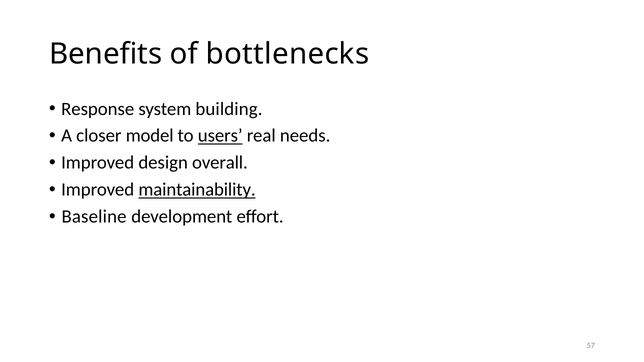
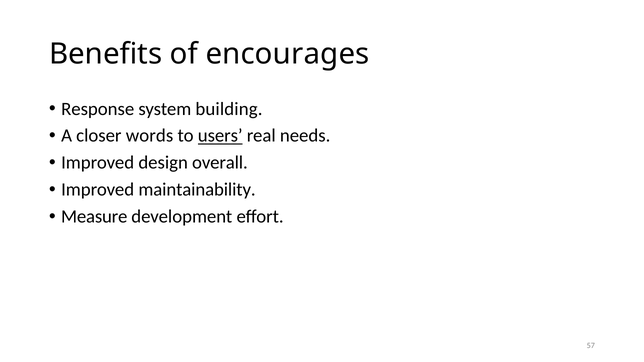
bottlenecks: bottlenecks -> encourages (288, 54)
model: model -> words (150, 136)
maintainability underline: present -> none (197, 190)
Baseline: Baseline -> Measure (94, 217)
